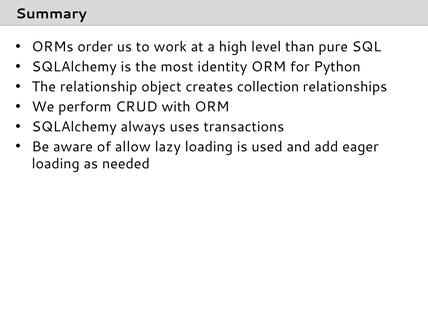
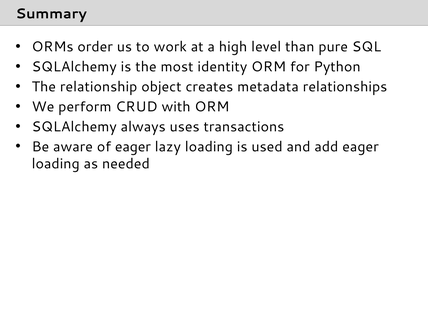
collection: collection -> metadata (268, 87)
of allow: allow -> eager (133, 147)
